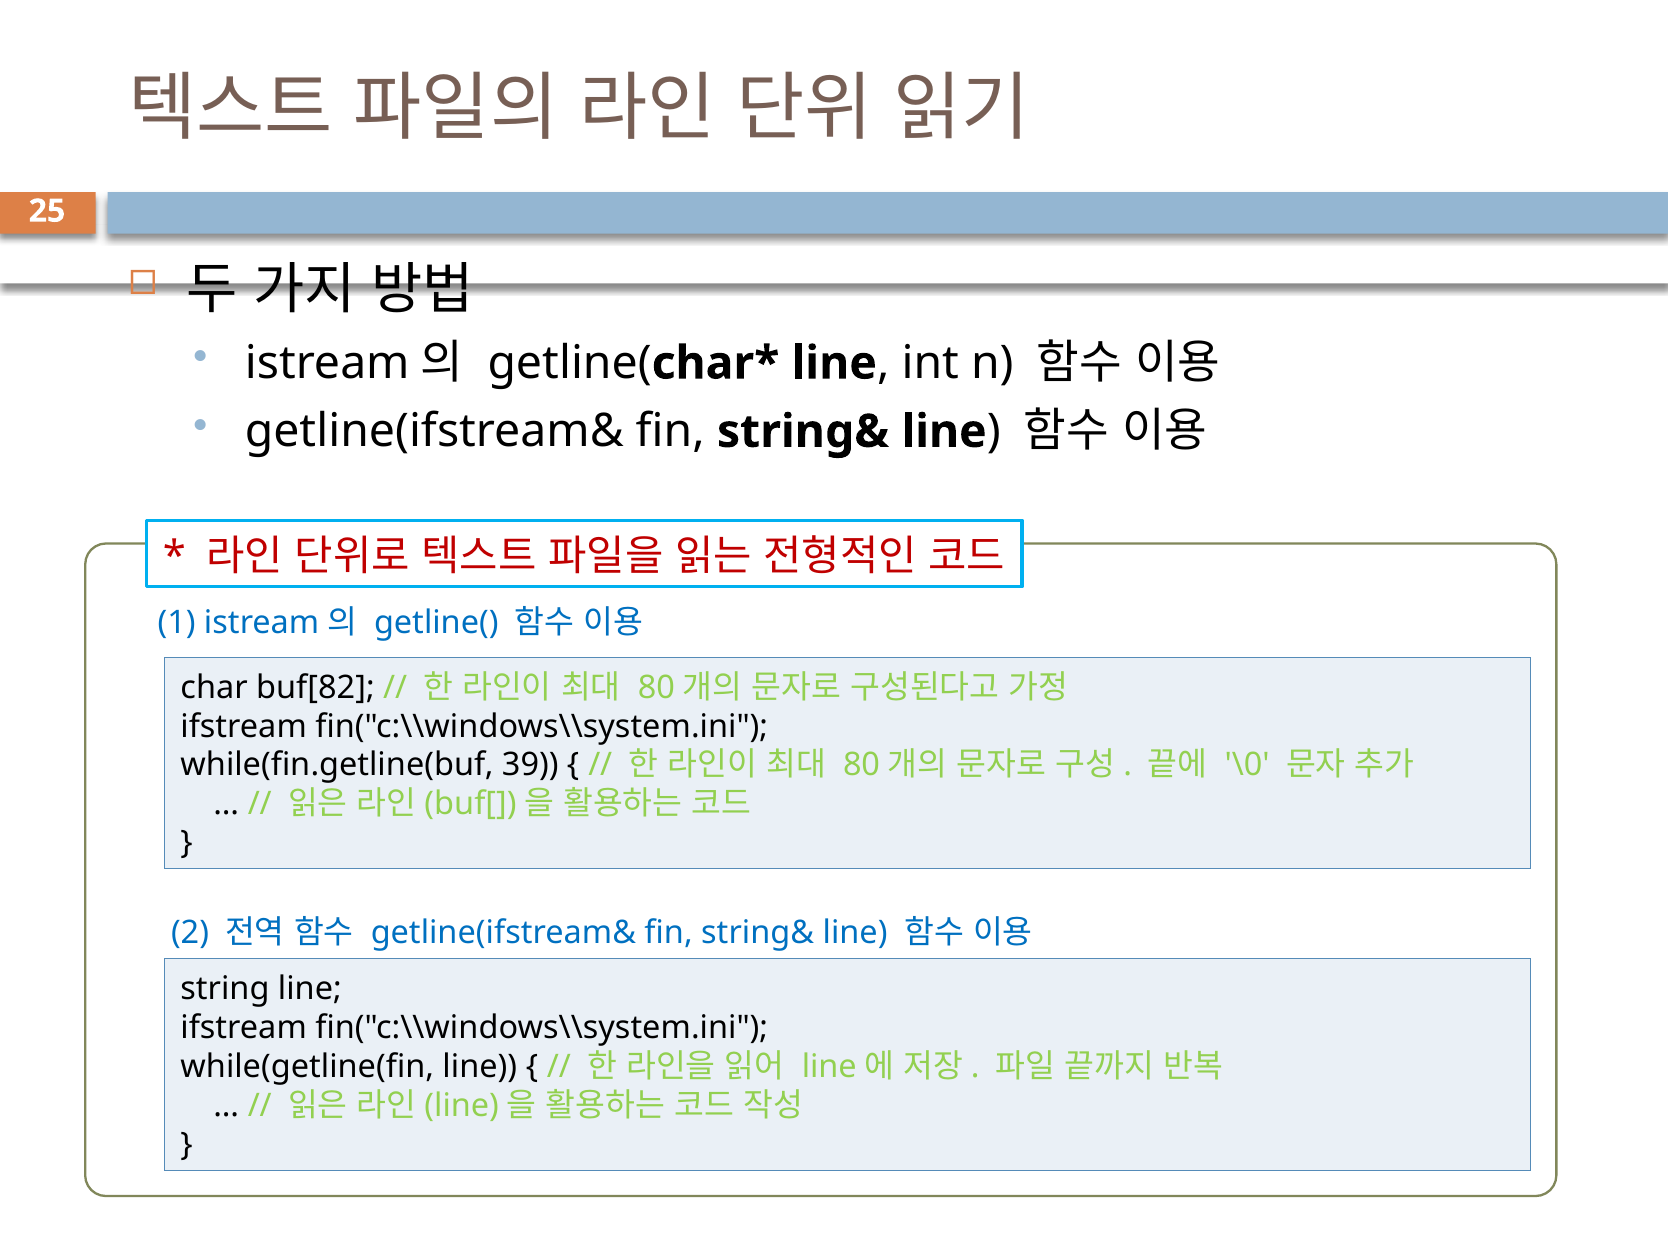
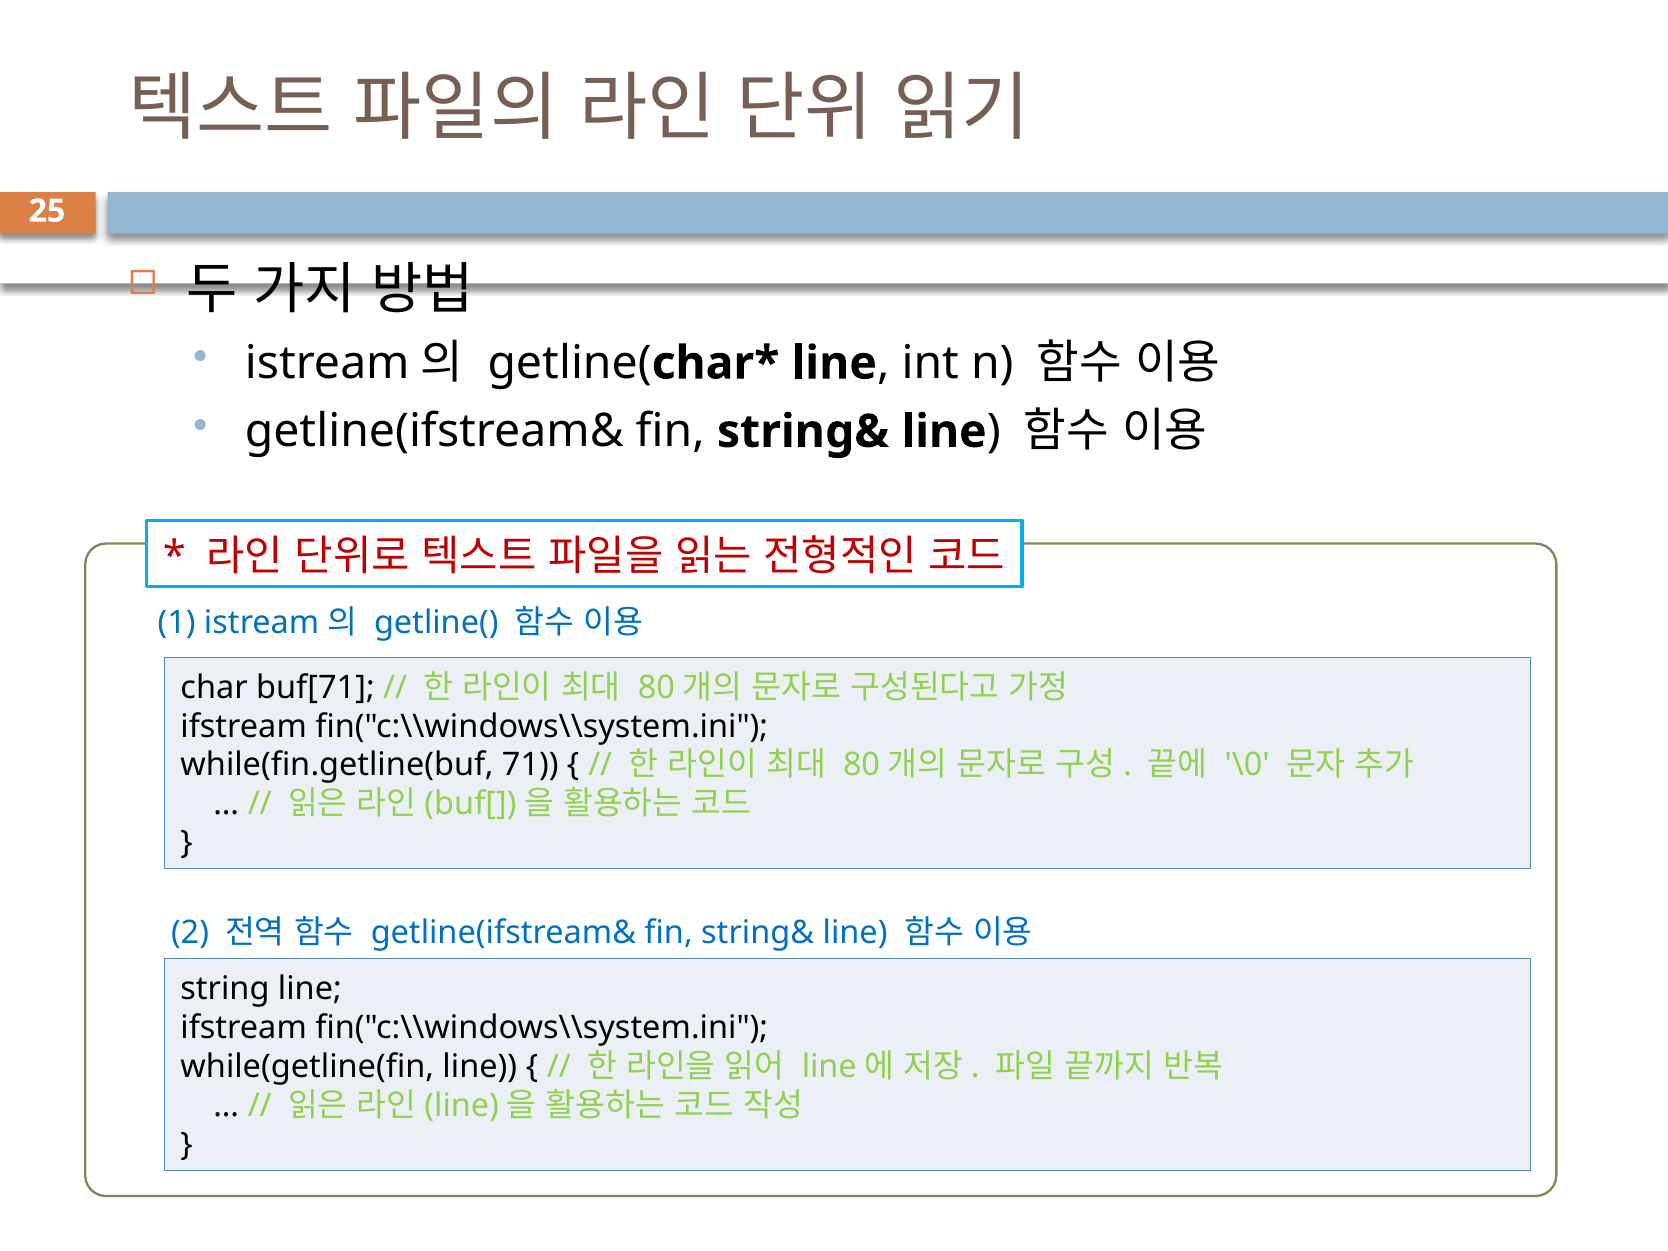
buf[82: buf[82 -> buf[71 (315, 687)
39: 39 -> 71 (530, 765)
